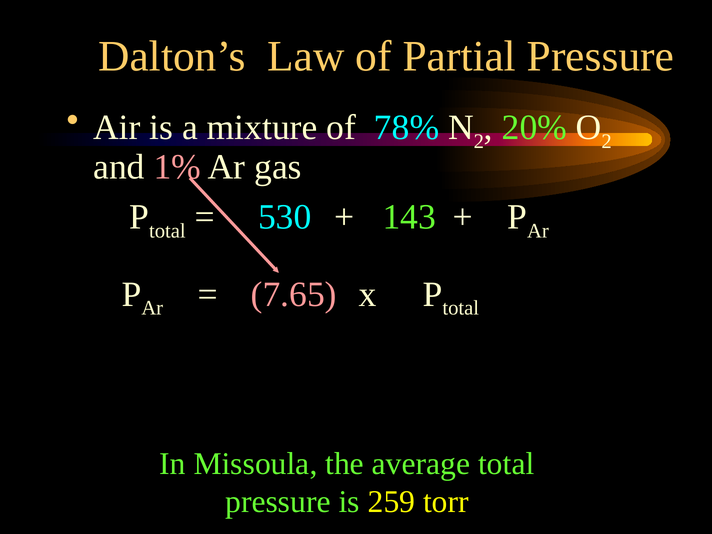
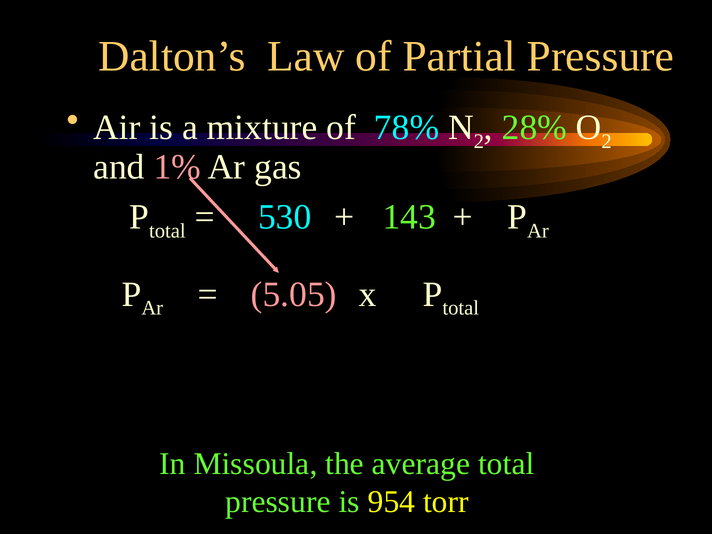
20%: 20% -> 28% (534, 128)
7.65: 7.65 -> 5.05 (294, 294)
259: 259 -> 954 (392, 502)
